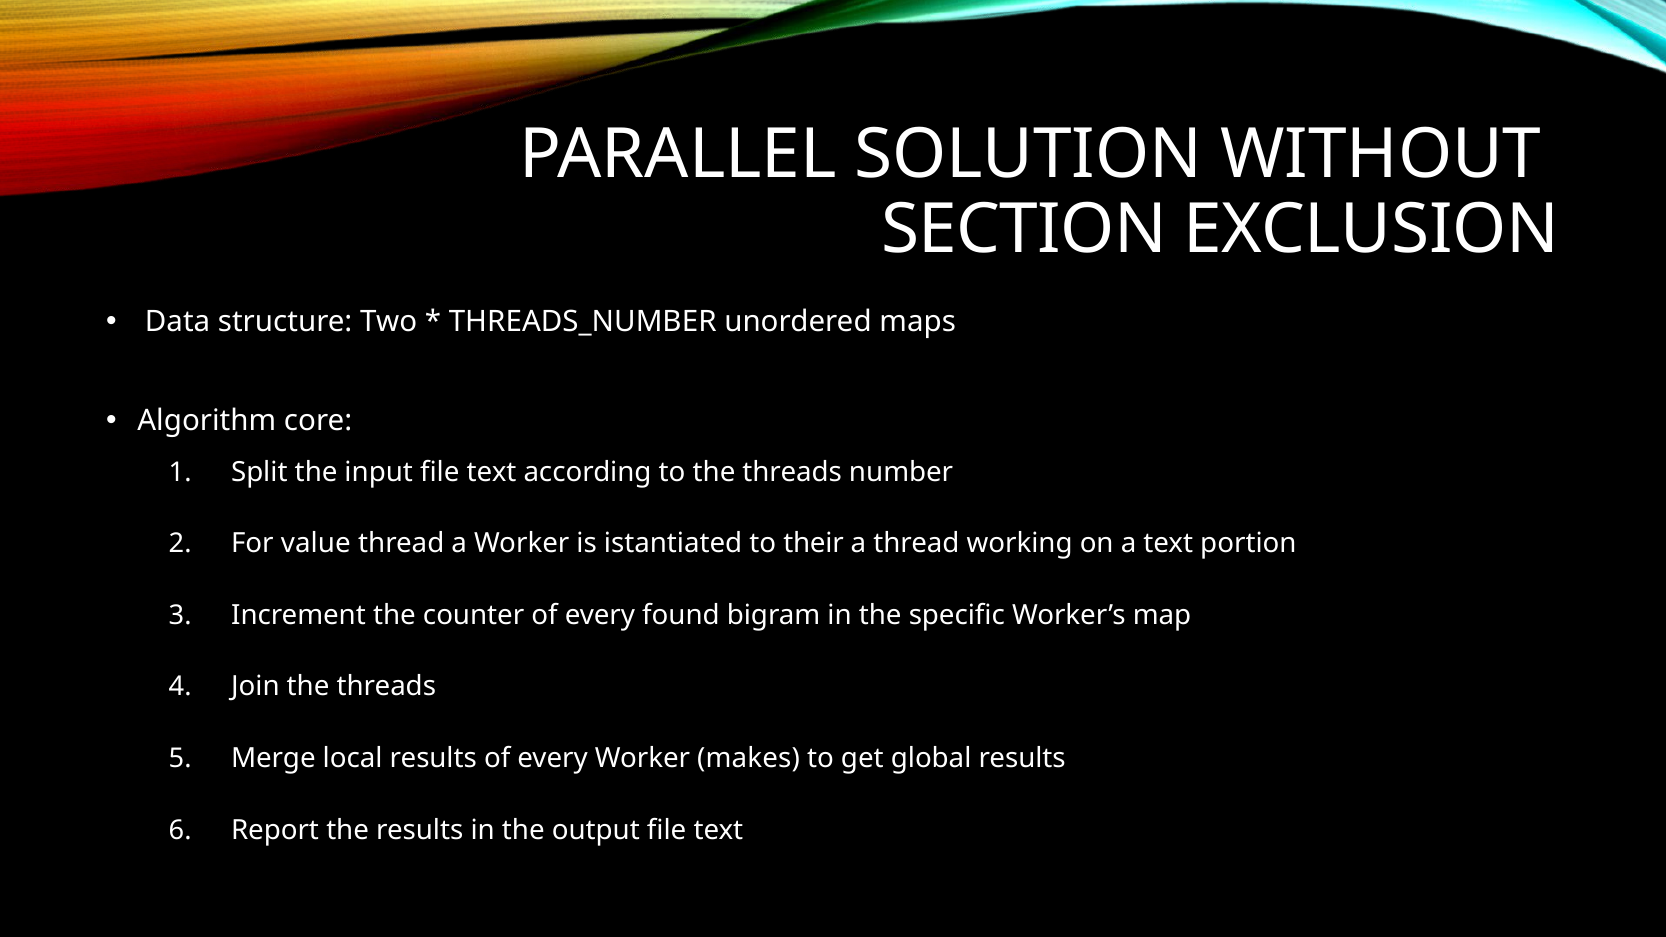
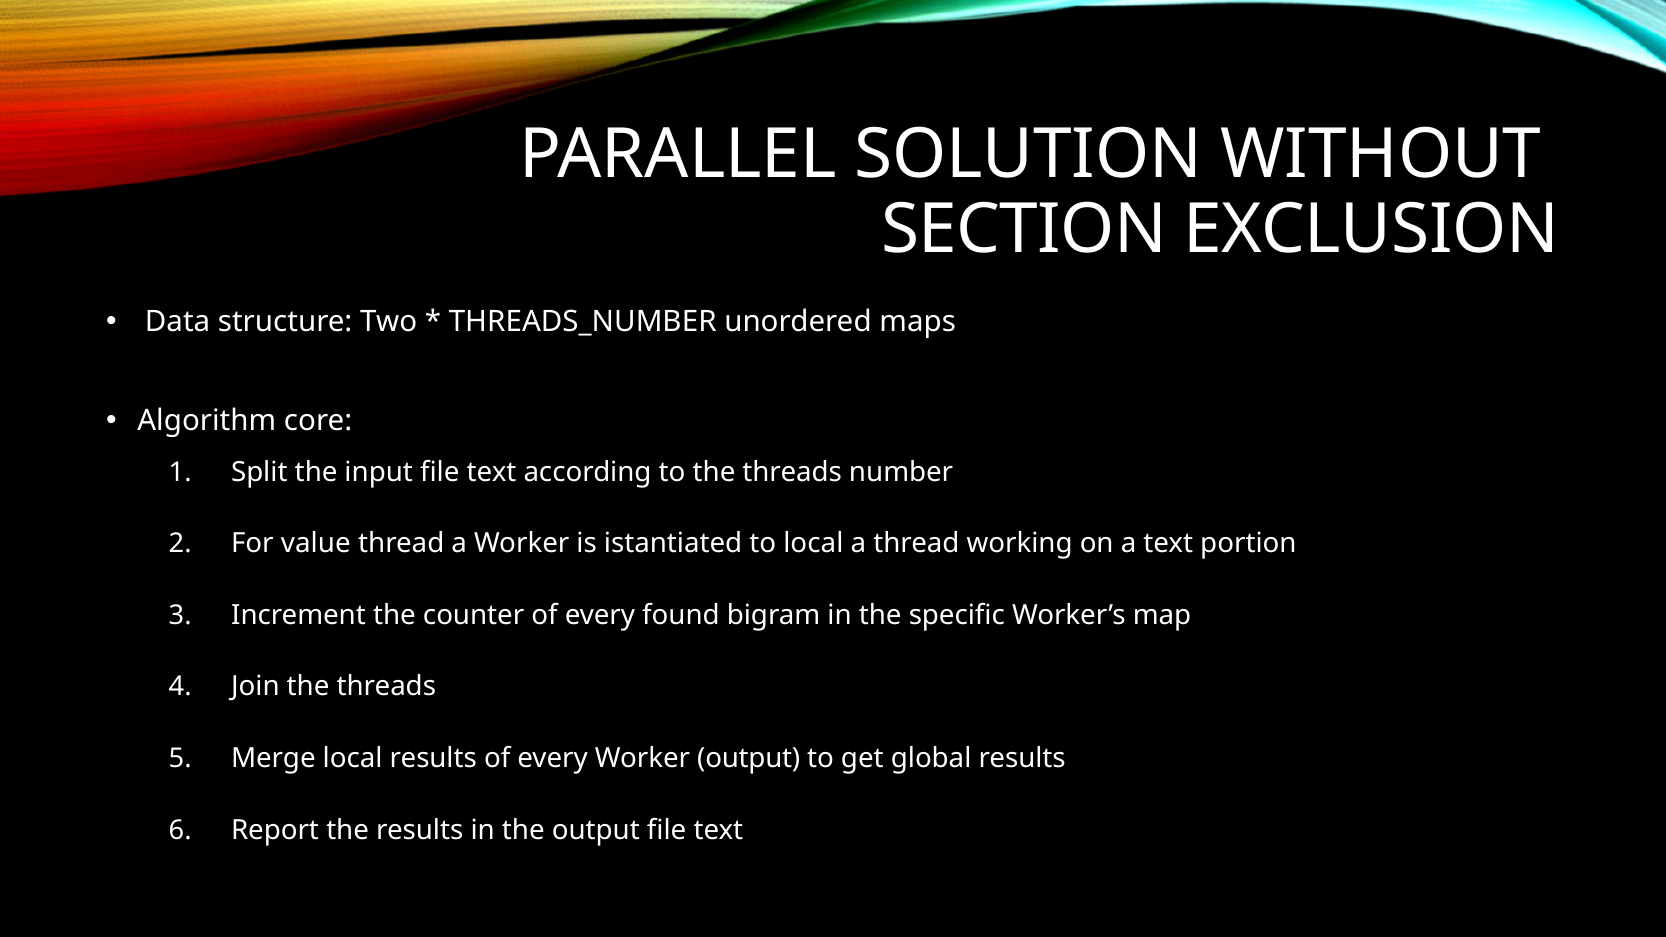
to their: their -> local (813, 544)
Worker makes: makes -> output (749, 758)
